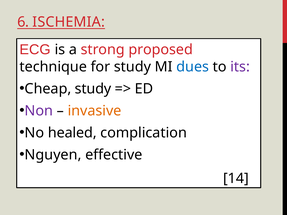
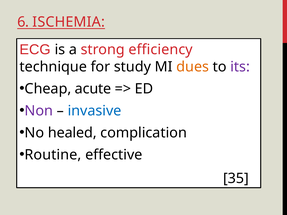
proposed: proposed -> efficiency (161, 50)
dues colour: blue -> orange (193, 67)
Cheap study: study -> acute (93, 89)
invasive colour: orange -> blue (95, 111)
Nguyen: Nguyen -> Routine (53, 155)
14: 14 -> 35 (236, 179)
